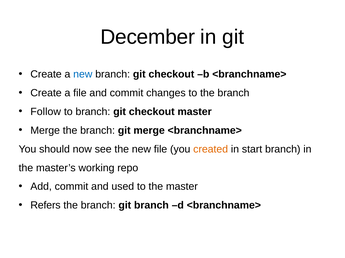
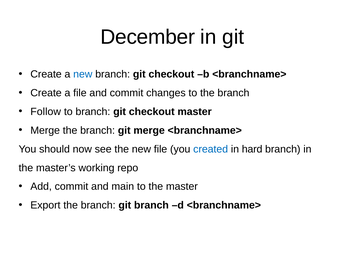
created colour: orange -> blue (211, 149)
start: start -> hard (252, 149)
used: used -> main (123, 187)
Refers: Refers -> Export (45, 206)
